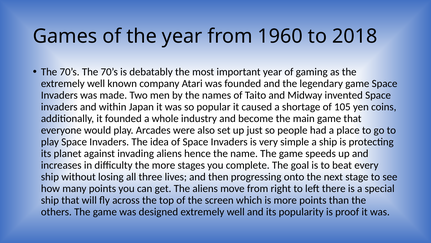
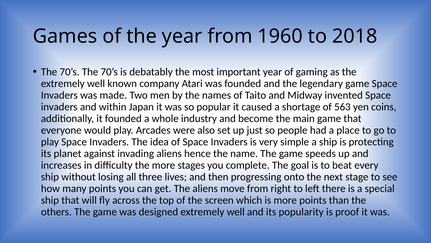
105: 105 -> 563 (342, 107)
